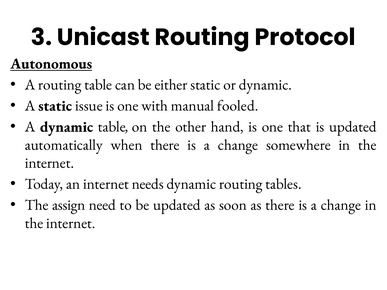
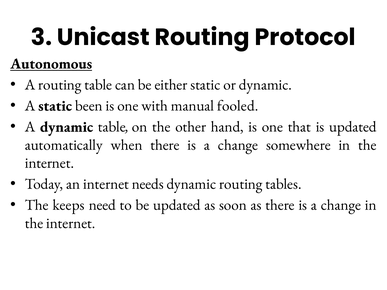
issue: issue -> been (89, 106)
assign: assign -> keeps (69, 205)
